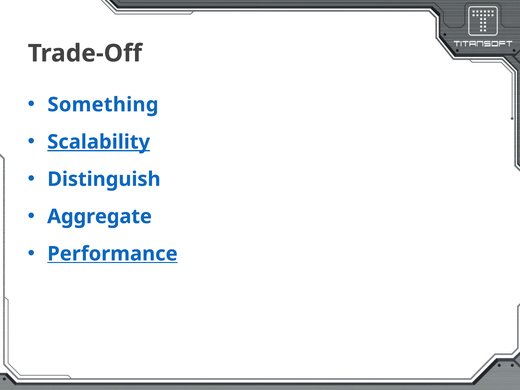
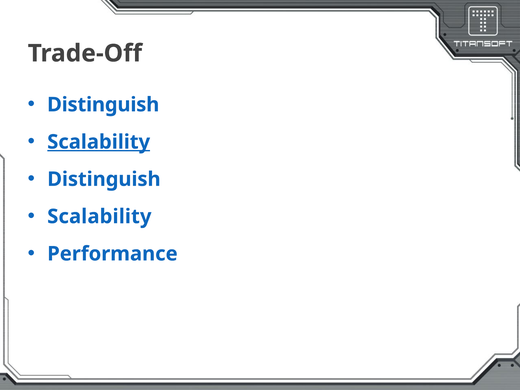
Something: Something -> Distinguish (103, 105)
Aggregate: Aggregate -> Scalability (99, 217)
Performance underline: present -> none (112, 254)
